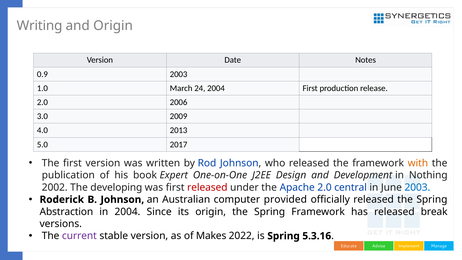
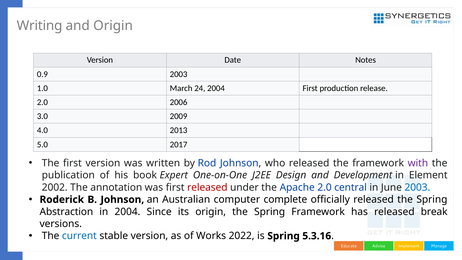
with colour: orange -> purple (418, 163)
Nothing: Nothing -> Element (428, 175)
developing: developing -> annotation (116, 187)
provided: provided -> complete (285, 199)
current colour: purple -> blue (79, 236)
Makes: Makes -> Works (211, 236)
